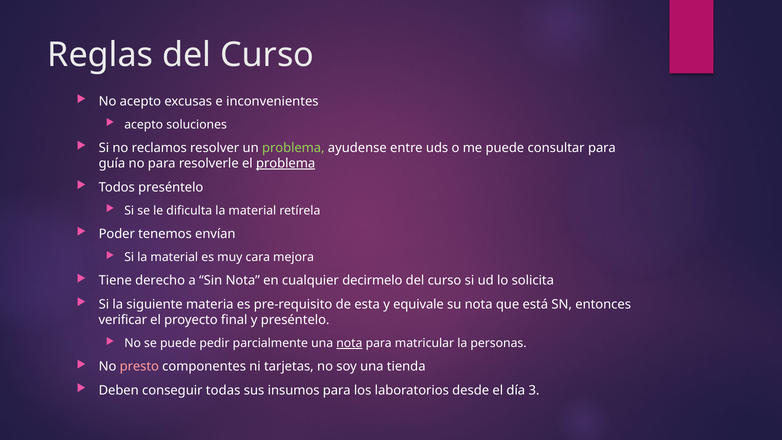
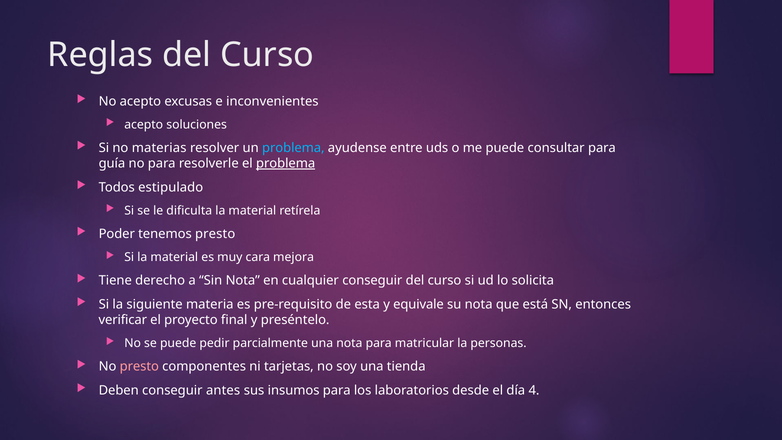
reclamos: reclamos -> materias (159, 148)
problema colour: light green -> light blue (293, 148)
Todos preséntelo: preséntelo -> estipulado (171, 187)
tenemos envían: envían -> presto (215, 234)
cualquier decirmelo: decirmelo -> conseguir (372, 280)
nota underline: present -> none (349, 343)
todas: todas -> antes (223, 390)
3: 3 -> 4 (534, 390)
